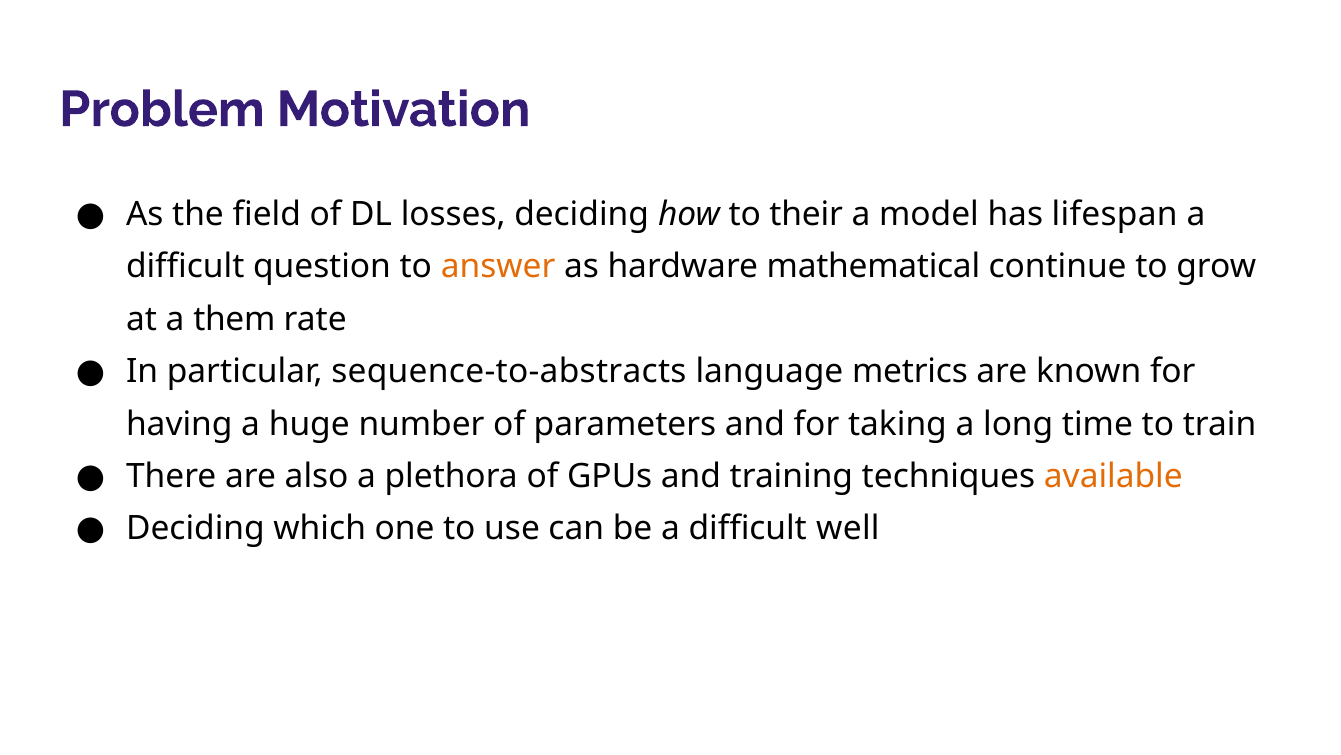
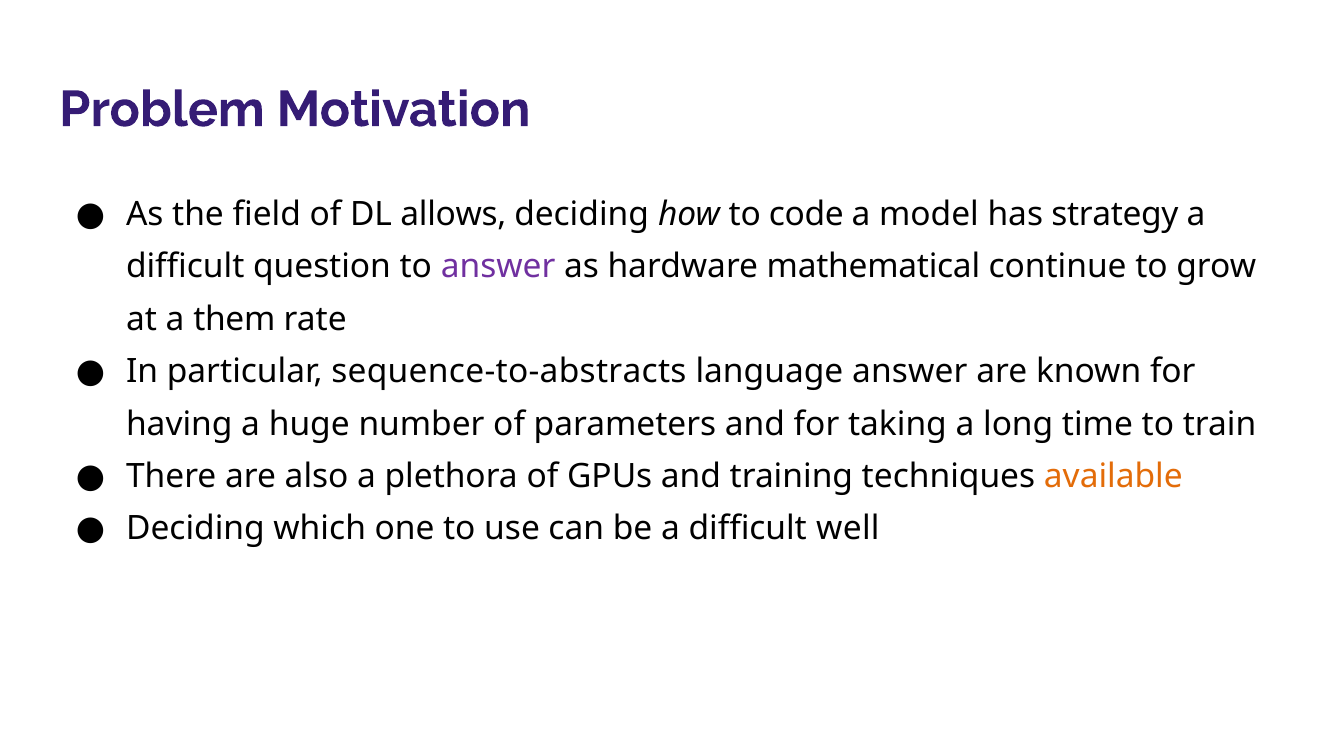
losses: losses -> allows (453, 214)
their: their -> code (806, 214)
lifespan: lifespan -> strategy (1115, 214)
answer colour: orange -> purple (498, 266)
language metrics: metrics -> answer (910, 371)
